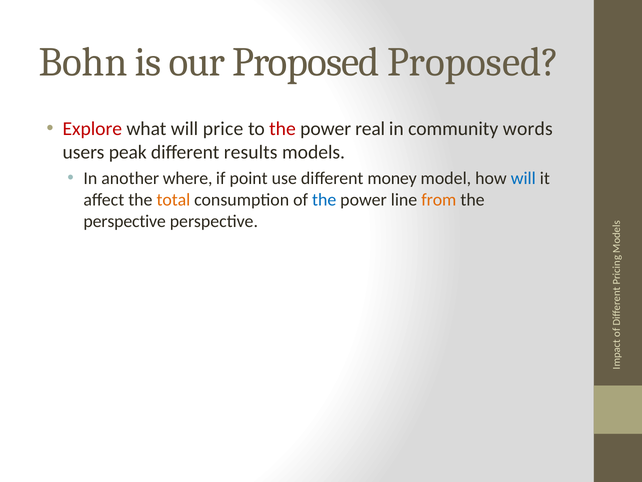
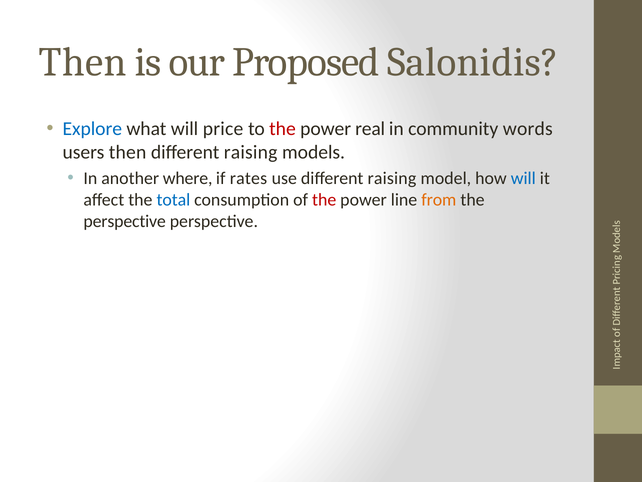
Bohn: Bohn -> Then (83, 62)
Proposed Proposed: Proposed -> Salonidis (473, 62)
Explore colour: red -> blue (92, 129)
users peak: peak -> then (128, 152)
results: results -> raising (251, 152)
point: point -> rates (248, 178)
use different money: money -> raising (392, 178)
total colour: orange -> blue (173, 200)
the colour: blue -> red (324, 200)
